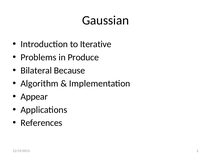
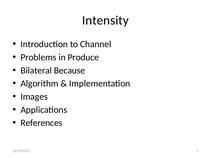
Gaussian: Gaussian -> Intensity (105, 20)
Iterative: Iterative -> Channel (96, 44)
Appear: Appear -> Images (34, 97)
